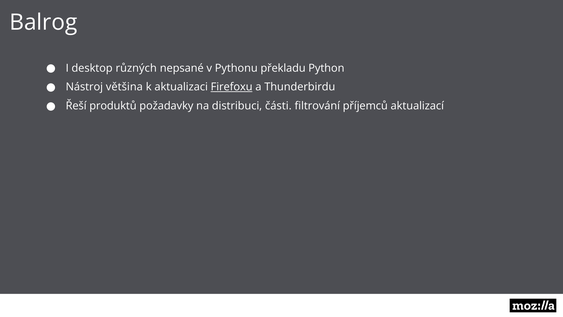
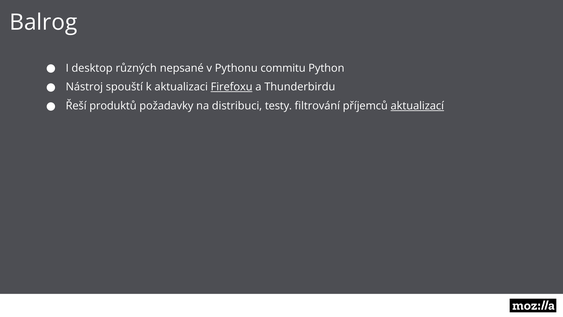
překladu: překladu -> commitu (283, 68)
většina: většina -> spouští (124, 87)
části: části -> testy (278, 106)
aktualizací underline: none -> present (417, 106)
